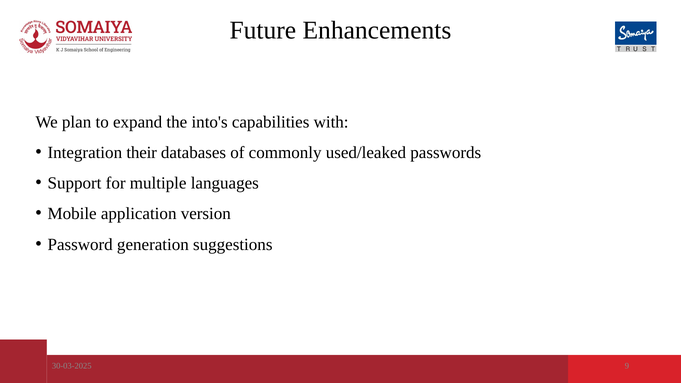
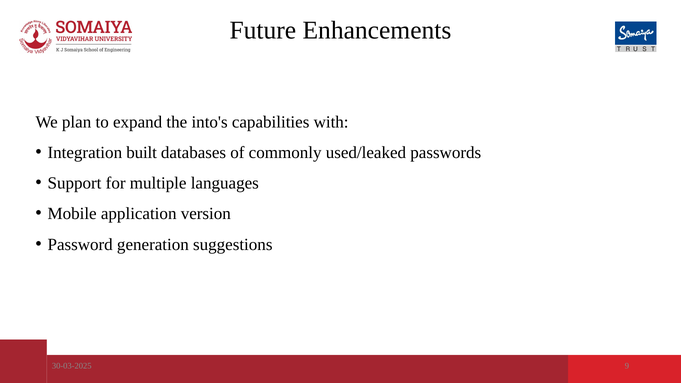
their: their -> built (142, 153)
